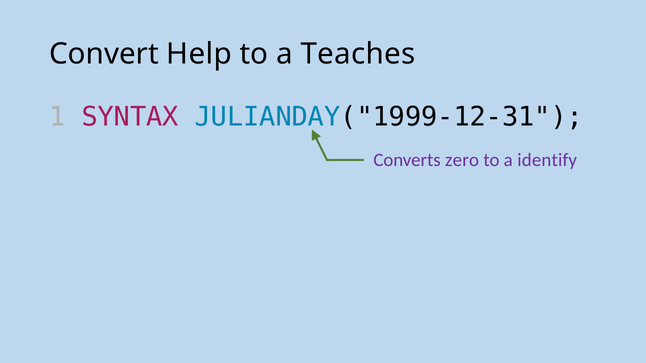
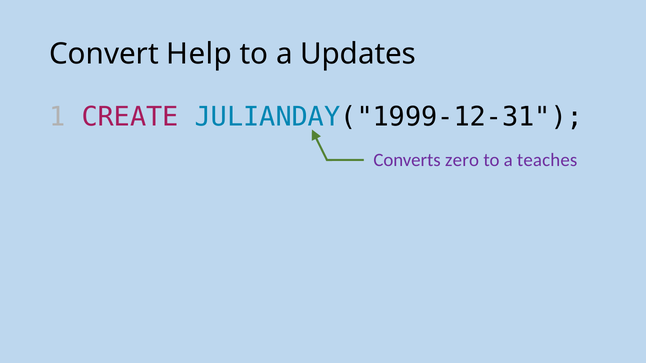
Teaches: Teaches -> Updates (358, 54)
SYNTAX: SYNTAX -> CREATE (130, 117)
identify: identify -> teaches (547, 160)
